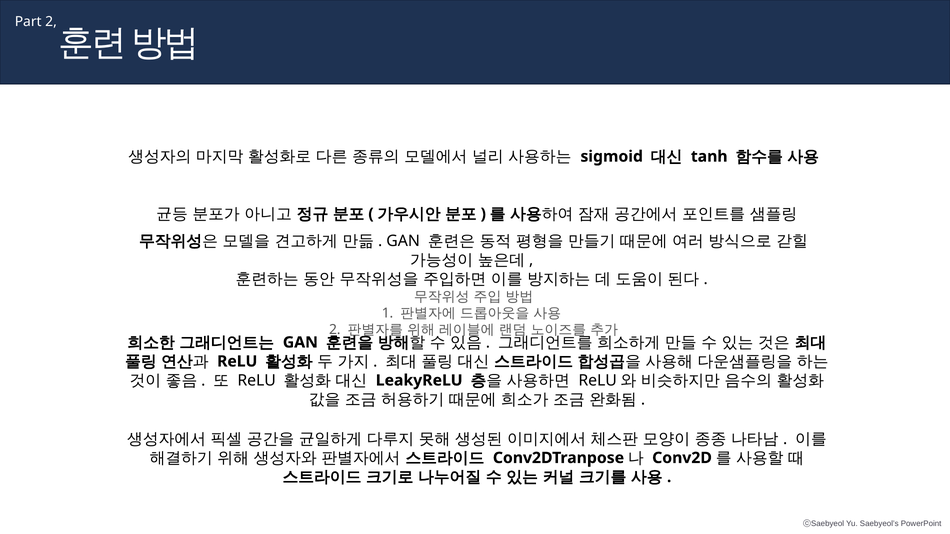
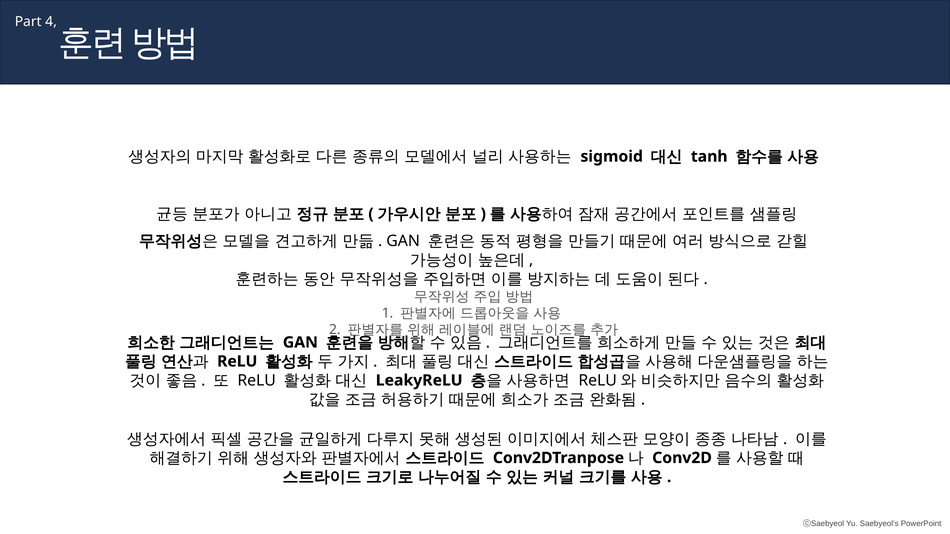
Part 2: 2 -> 4 (51, 22)
